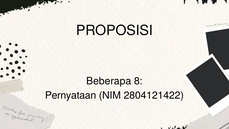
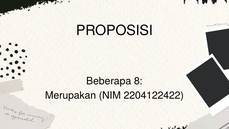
Pernyataan: Pernyataan -> Merupakan (71, 95)
2804121422: 2804121422 -> 2204122422 (154, 95)
